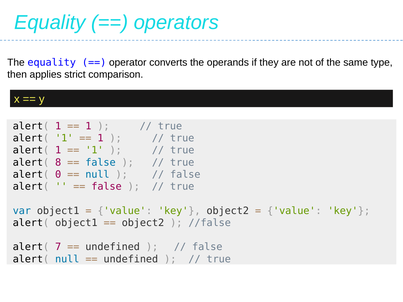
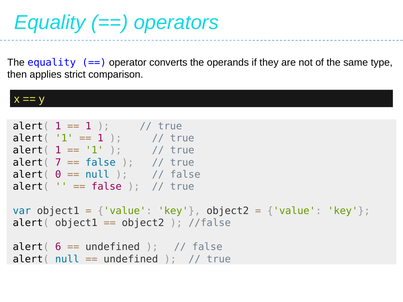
8: 8 -> 7 (58, 163)
7: 7 -> 6 (58, 247)
